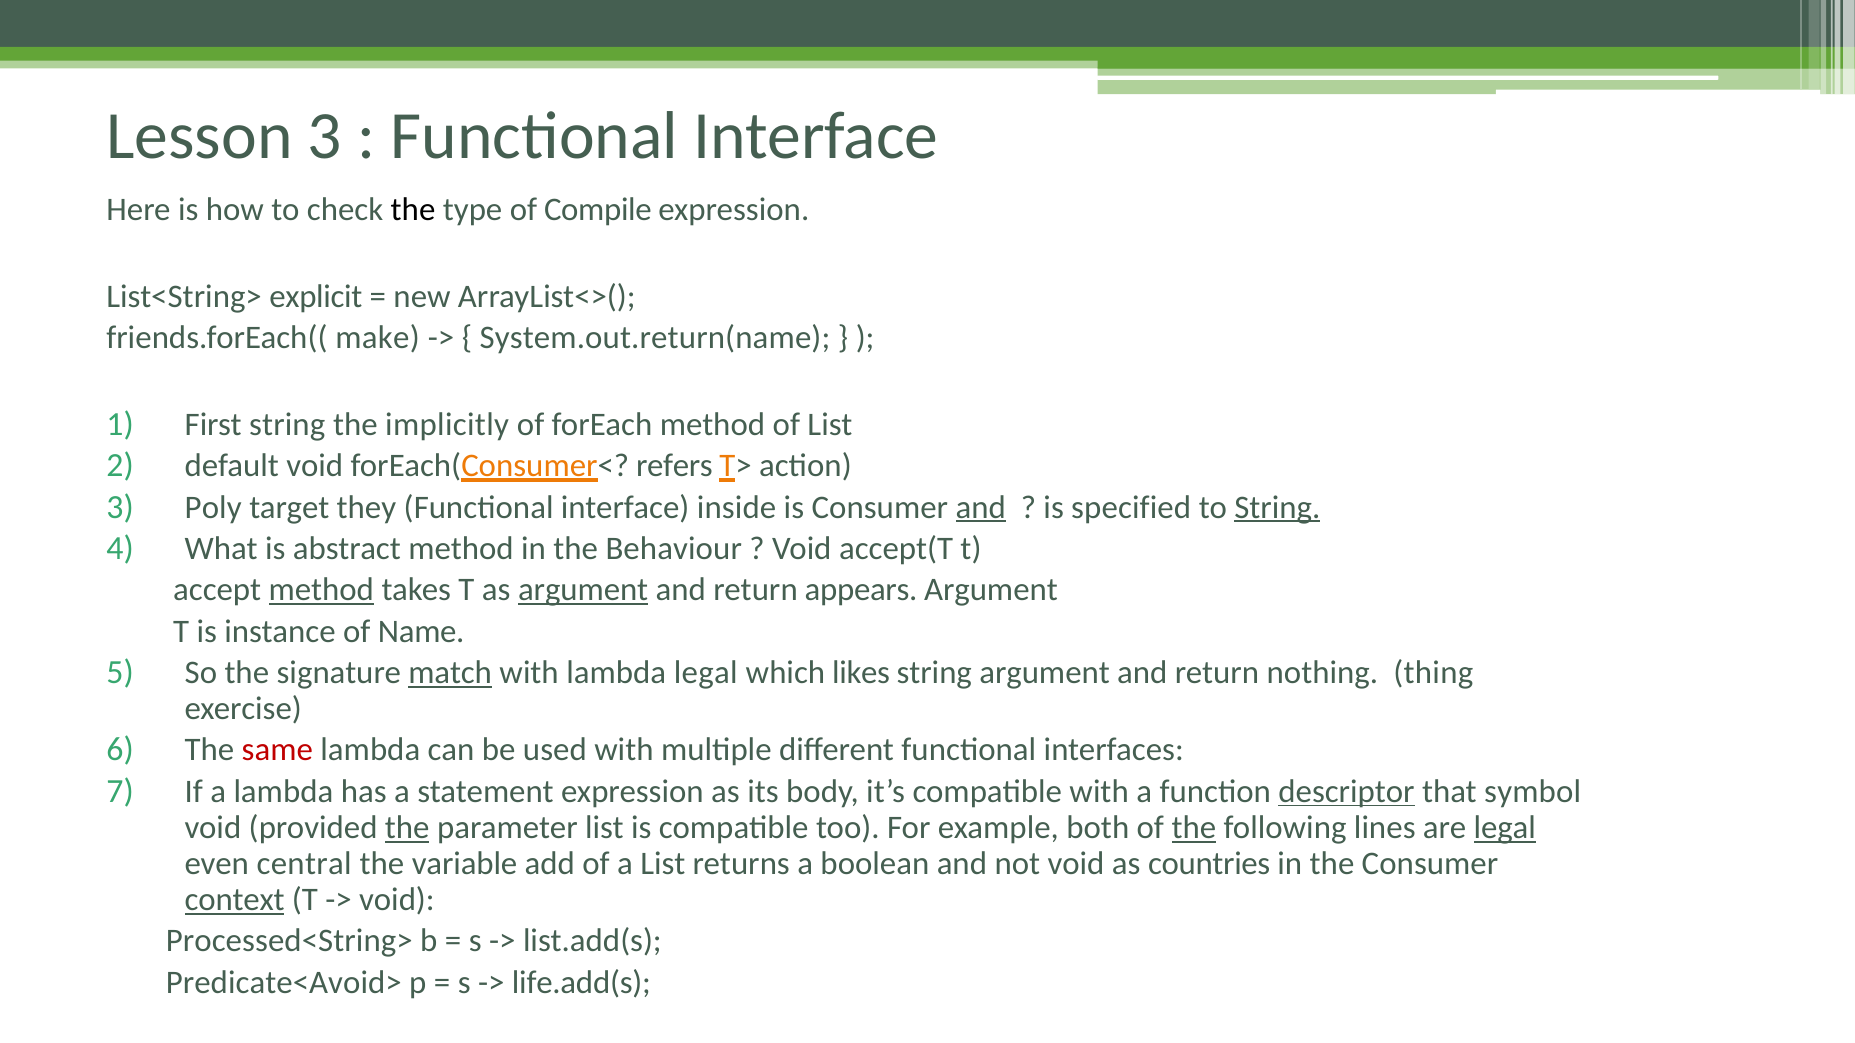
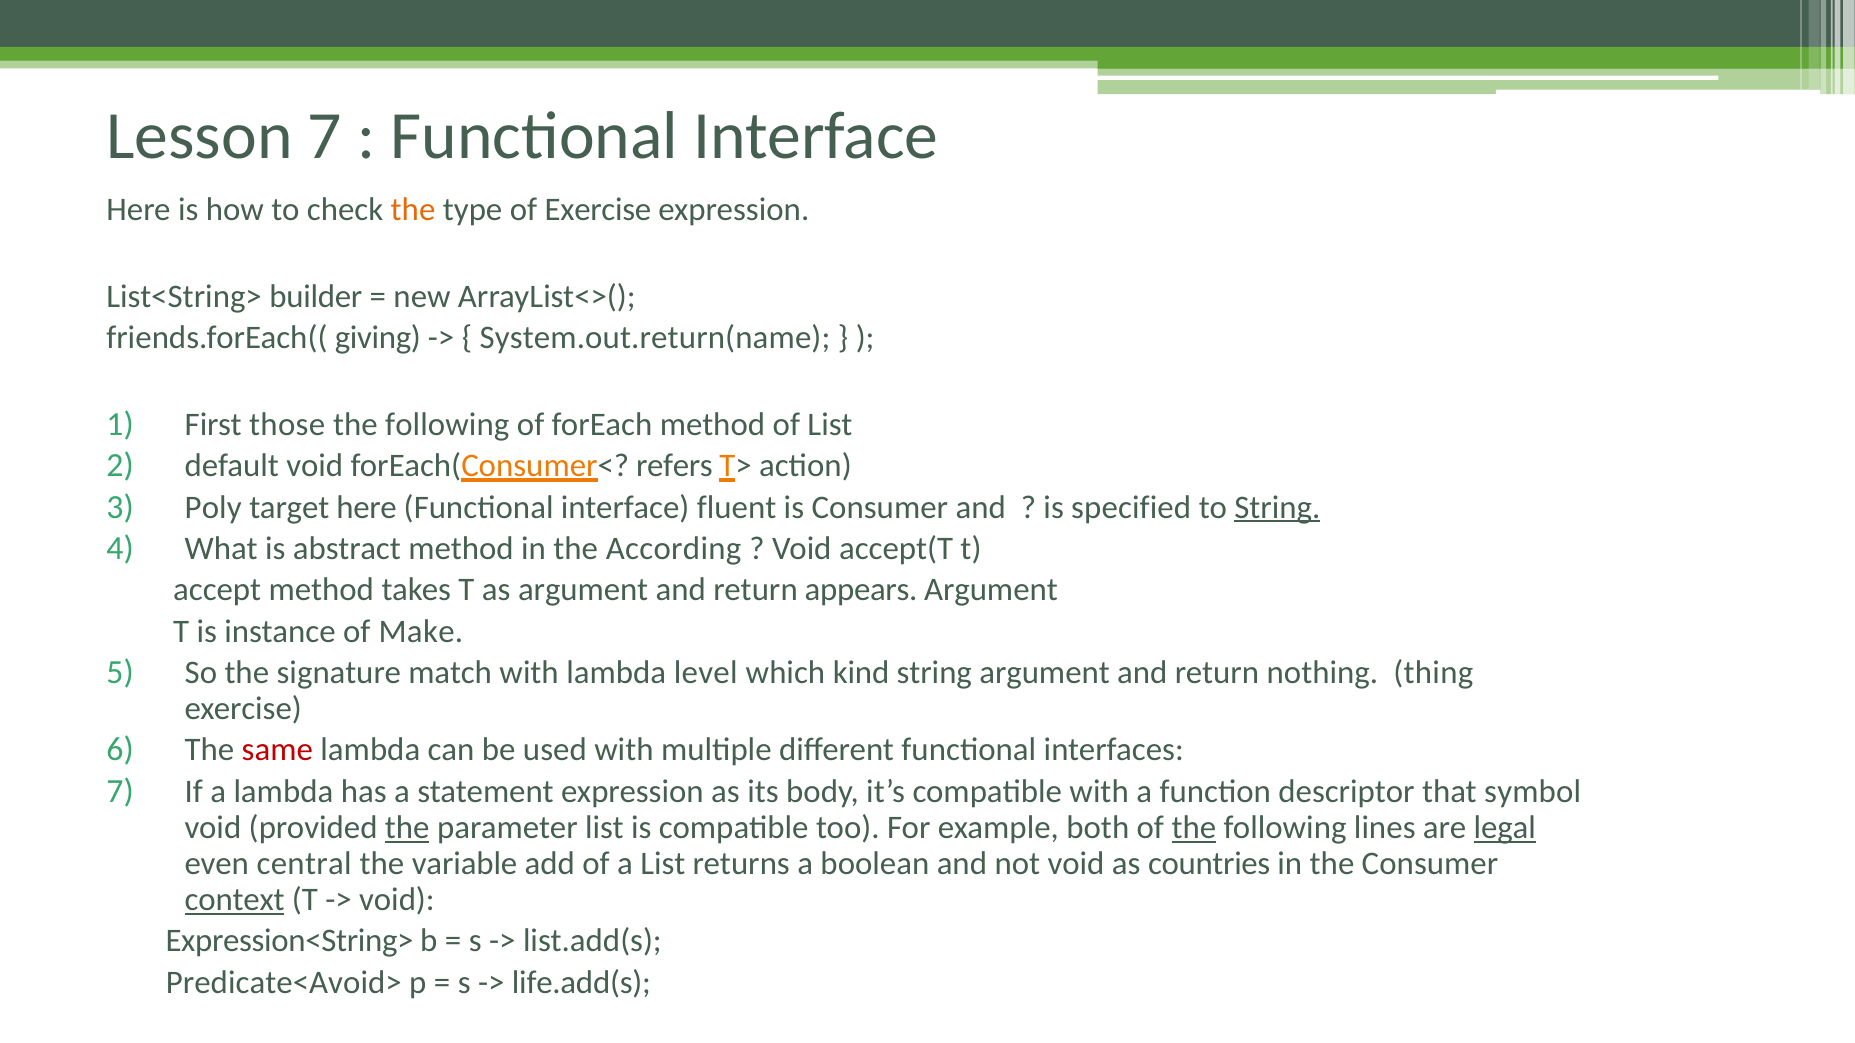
Lesson 3: 3 -> 7 (325, 137)
the colour: black -> orange (413, 210)
of Compile: Compile -> Exercise (598, 210)
explicit: explicit -> builder (316, 297)
make: make -> giving (378, 338)
First string: string -> those (287, 425)
implicitly: implicitly -> following (447, 425)
target they: they -> here (367, 507)
inside: inside -> fluent (737, 507)
and underline: present -> none (981, 507)
Behaviour: Behaviour -> According (674, 549)
method underline: present -> none (321, 590)
argument underline: present -> none (583, 590)
Name: Name -> Make (421, 631)
match underline: present -> none (450, 673)
lambda legal: legal -> level (706, 673)
likes: likes -> kind (861, 673)
descriptor underline: present -> none (1347, 792)
Processed<String>: Processed<String> -> Expression<String> (290, 941)
